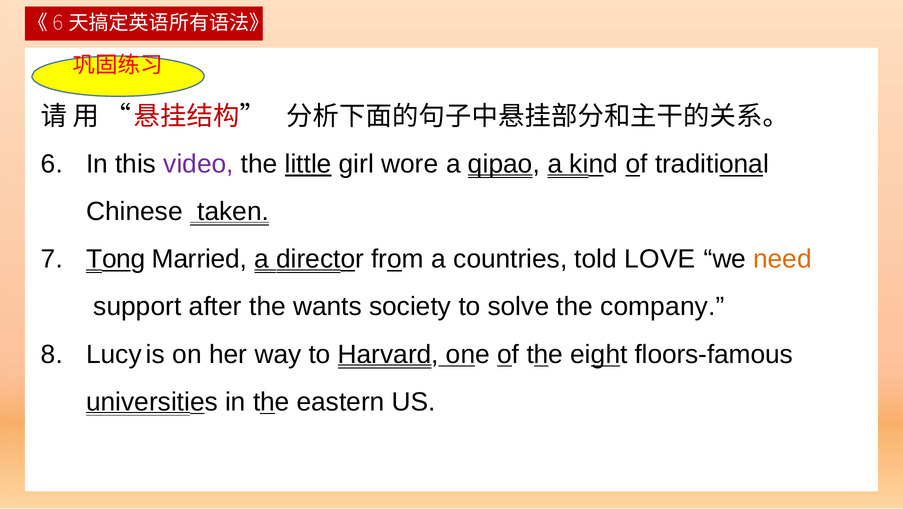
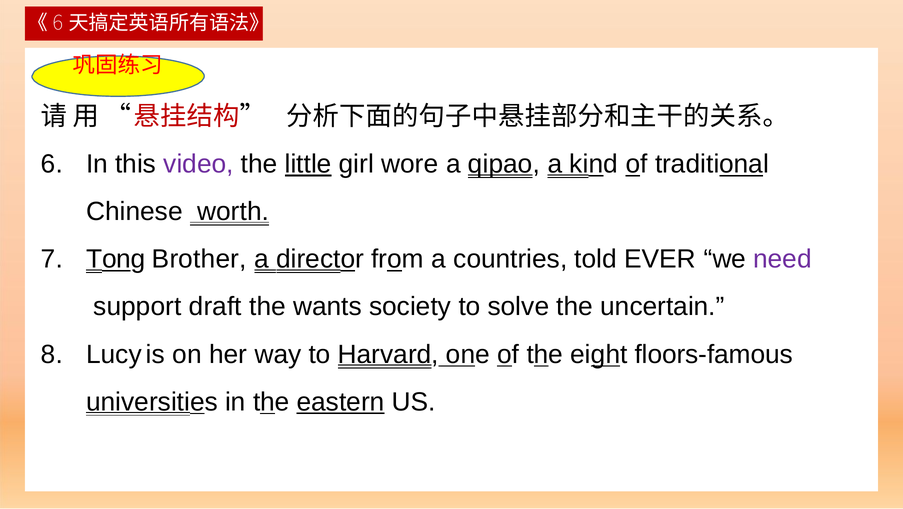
taken: taken -> worth (233, 211)
Married: Married -> Brother (199, 259)
LOVE: LOVE -> EVER (660, 259)
need colour: orange -> purple (783, 259)
after: after -> draft (215, 306)
company: company -> uncertain (662, 306)
eastern underline: none -> present (341, 402)
